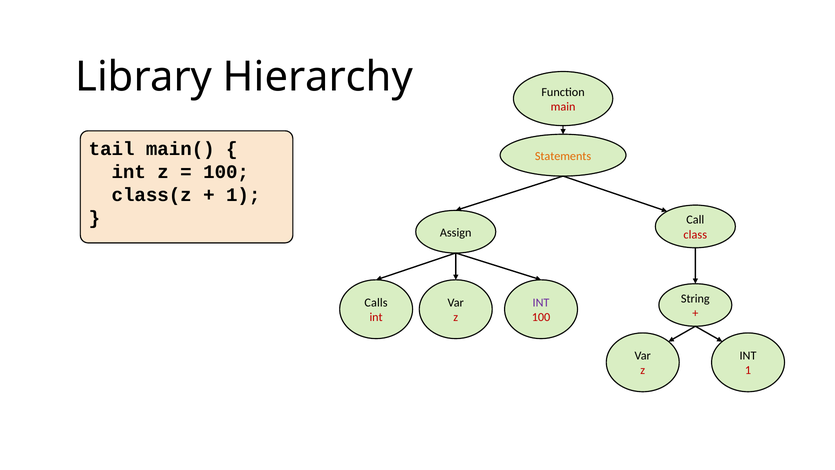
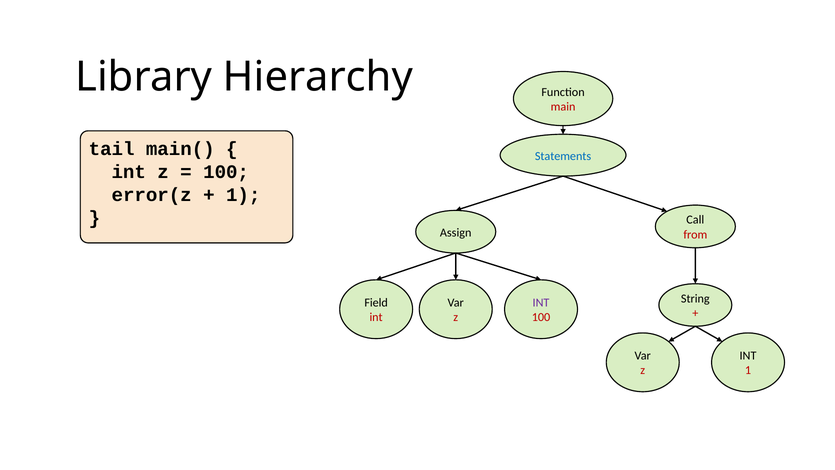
Statements colour: orange -> blue (563, 156)
class(z: class(z -> error(z (152, 195)
class: class -> from (695, 234)
Calls: Calls -> Field (376, 303)
